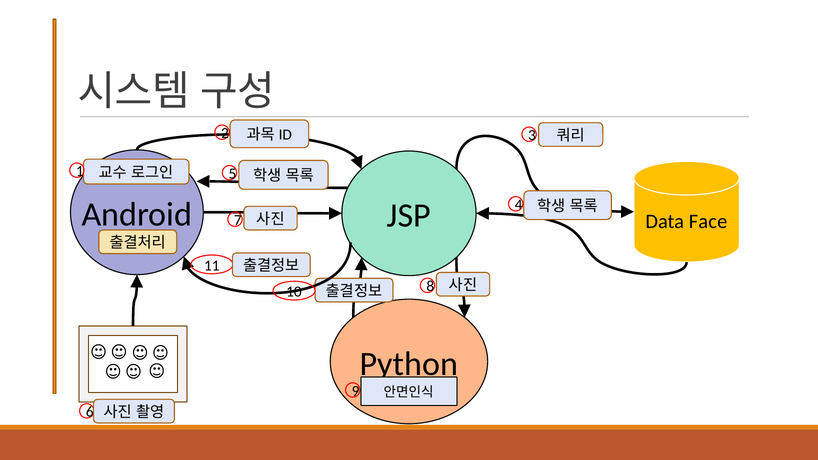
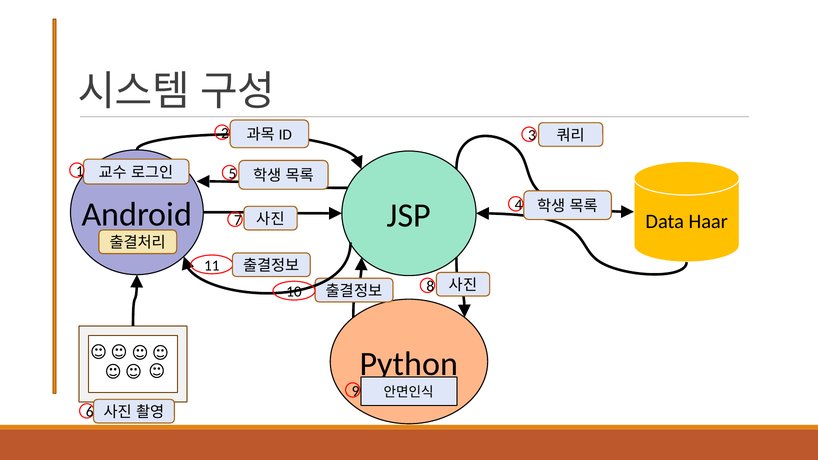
Face: Face -> Haar (708, 222)
